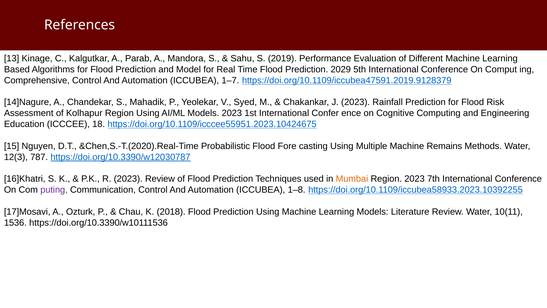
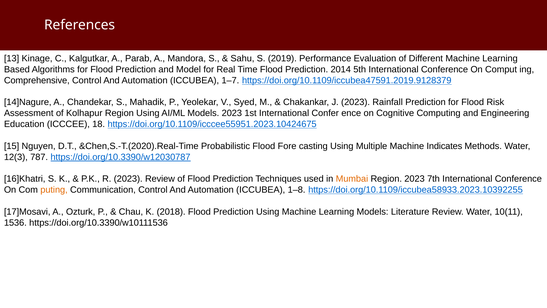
2029: 2029 -> 2014 (341, 69)
Remains: Remains -> Indicates (444, 146)
puting colour: purple -> orange (54, 190)
